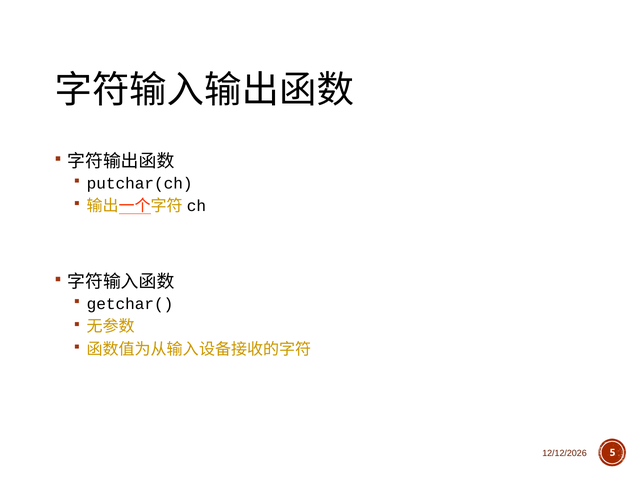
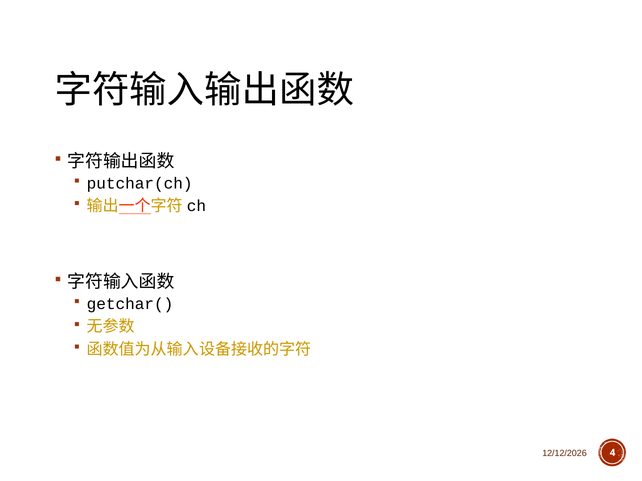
5: 5 -> 4 (613, 453)
